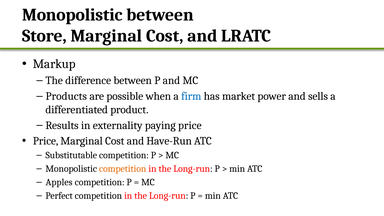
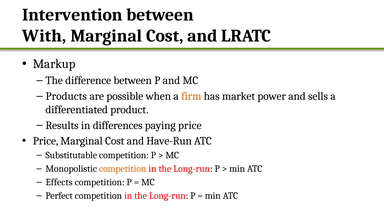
Monopolistic: Monopolistic -> Intervention (72, 15)
Store: Store -> With (44, 36)
firm colour: blue -> orange (191, 96)
externality: externality -> differences (118, 125)
Apples: Apples -> Effects (59, 182)
